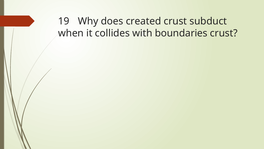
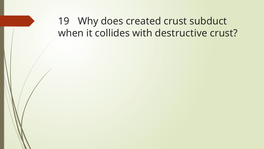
boundaries: boundaries -> destructive (181, 33)
